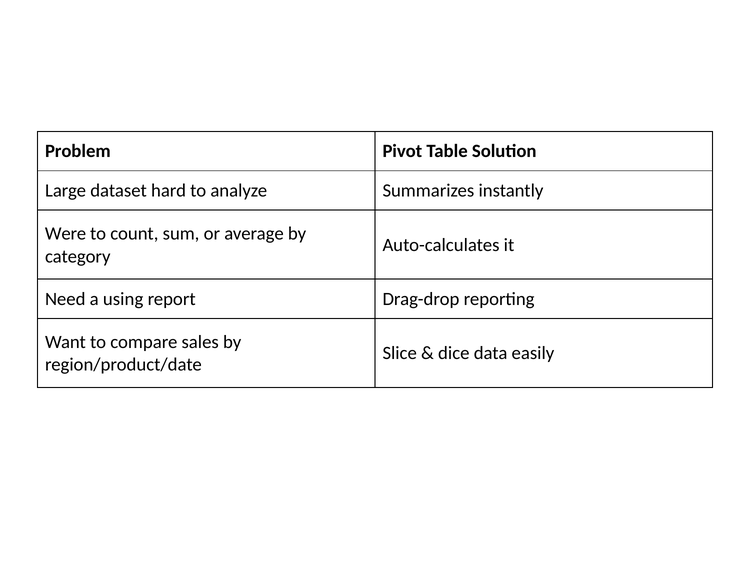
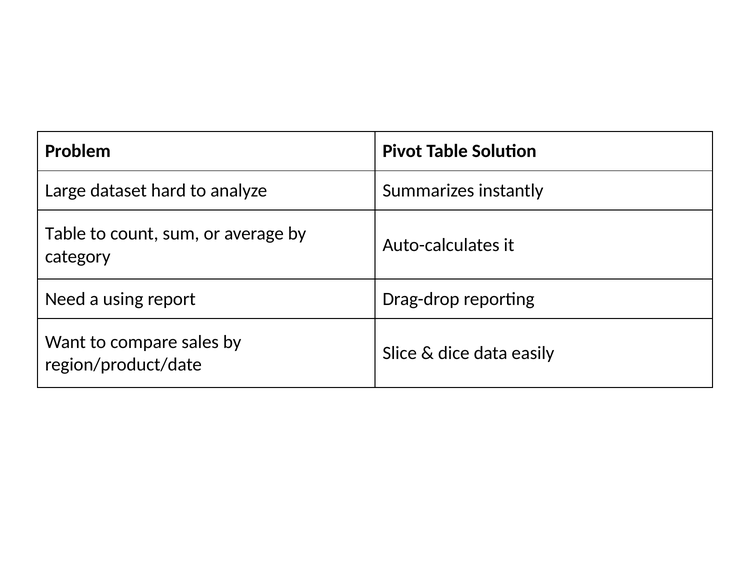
Were: Were -> Table (66, 234)
